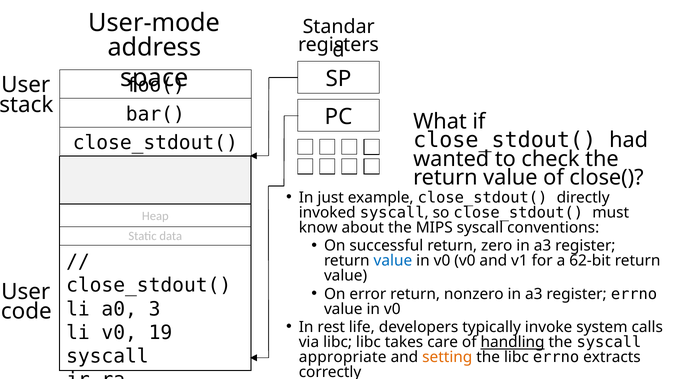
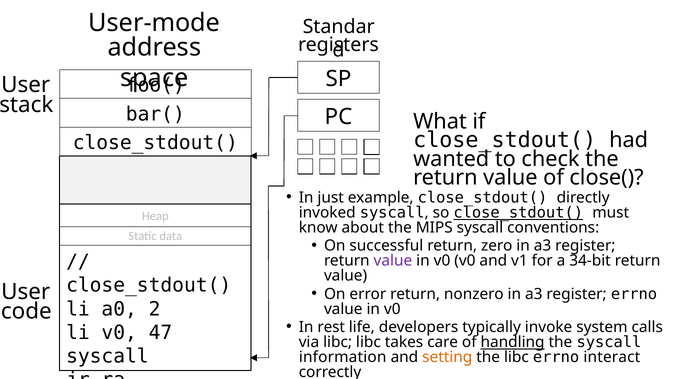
close_stdout( underline: none -> present (518, 212)
value colour: blue -> purple (393, 261)
62-bit: 62-bit -> 34-bit (590, 261)
3: 3 -> 2 (155, 309)
19: 19 -> 47 (160, 332)
appropriate: appropriate -> information (343, 357)
extracts: extracts -> interact (612, 357)
